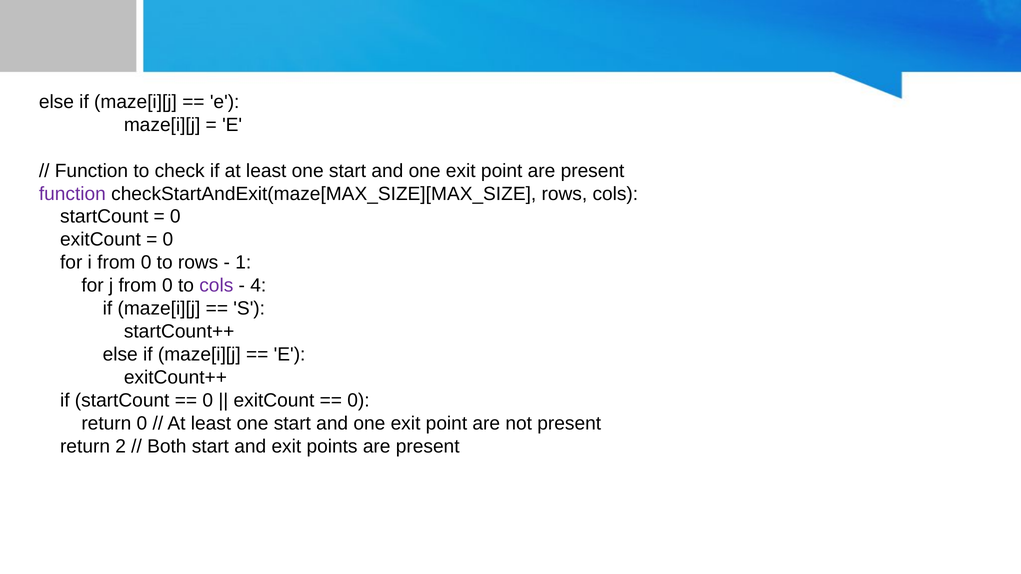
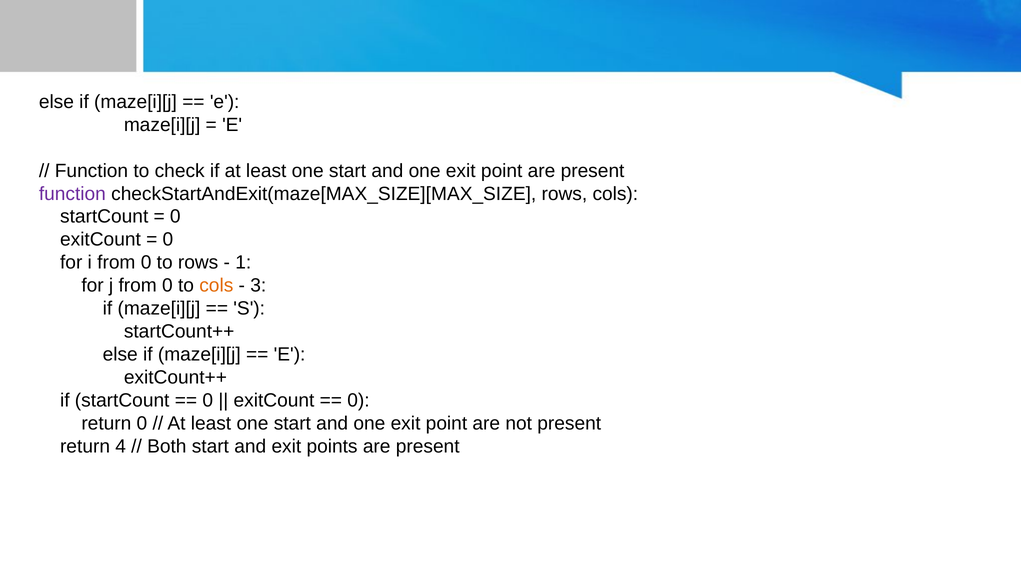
cols colour: purple -> orange (216, 286)
4: 4 -> 3 (258, 286)
2: 2 -> 4 (121, 446)
